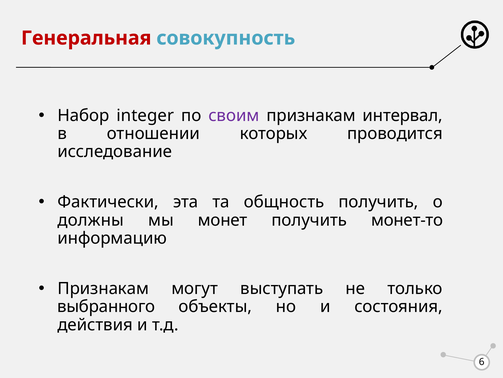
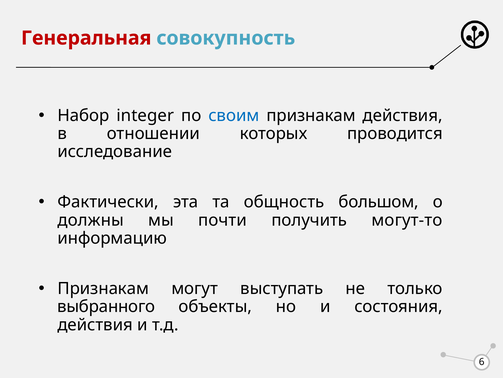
своим colour: purple -> blue (234, 115)
признакам интервал: интервал -> действия (403, 115)
общность получить: получить -> большом (379, 202)
монет: монет -> почти (223, 220)
монет-то: монет-то -> могут-то (407, 220)
